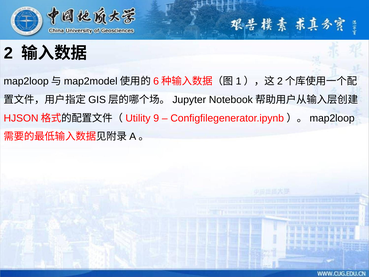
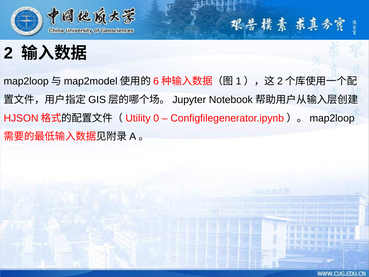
9: 9 -> 0 (156, 118)
